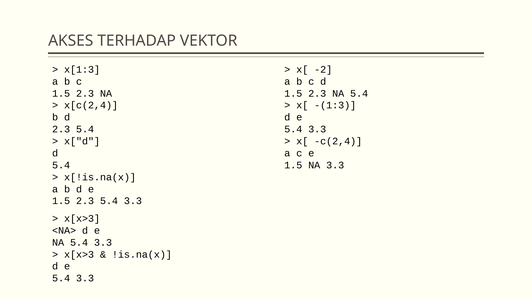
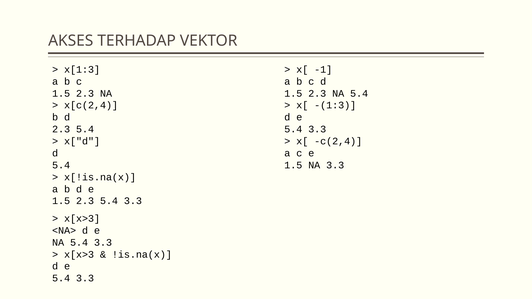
-2: -2 -> -1 (323, 70)
